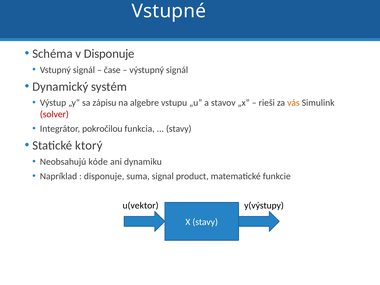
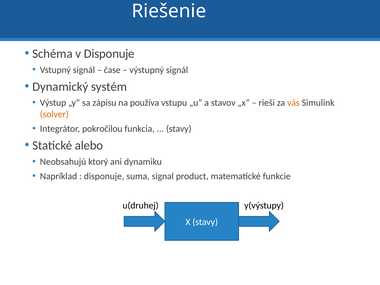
Vstupné: Vstupné -> Riešenie (169, 11)
algebre: algebre -> používa (145, 103)
solver colour: red -> orange (54, 114)
ktorý: ktorý -> alebo (89, 145)
kóde: kóde -> ktorý (98, 162)
u(vektor: u(vektor -> u(druhej (141, 205)
